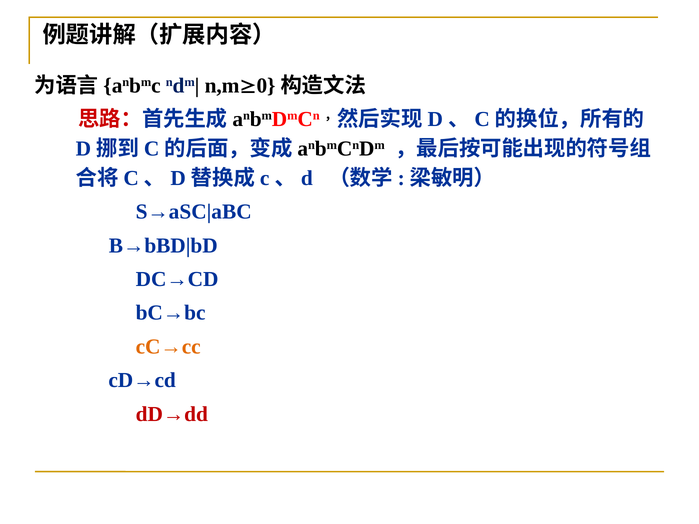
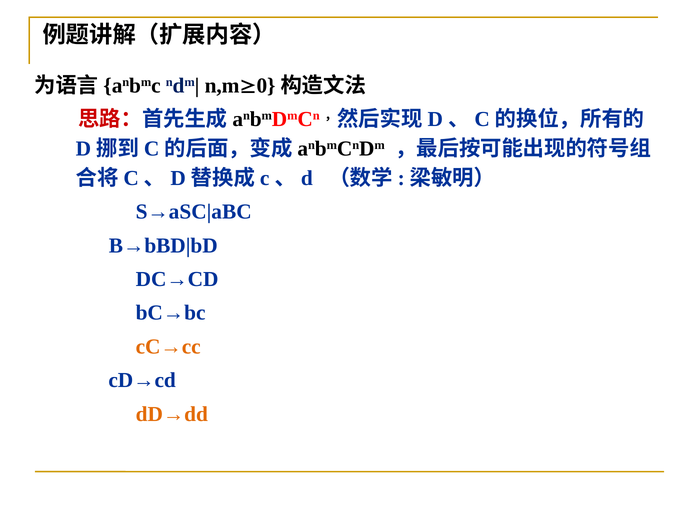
dD→dd colour: red -> orange (172, 414)
